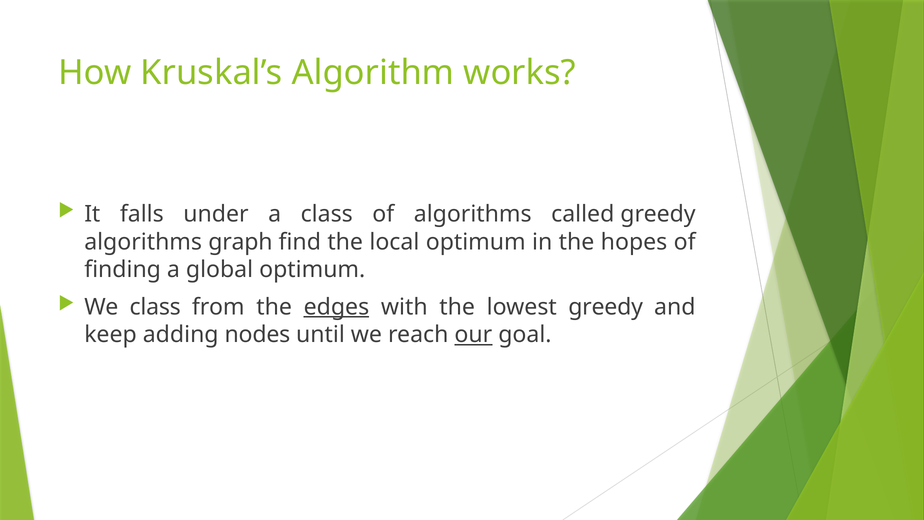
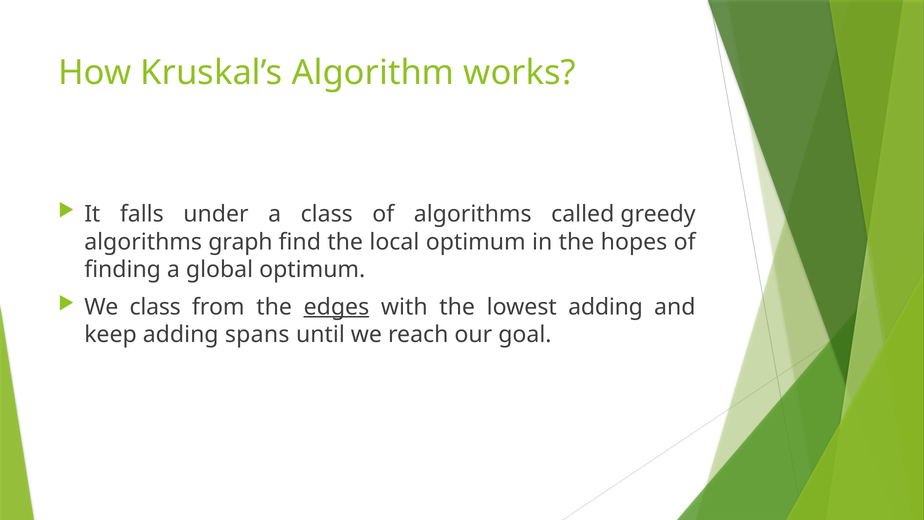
lowest greedy: greedy -> adding (606, 307)
nodes: nodes -> spans (257, 335)
our underline: present -> none (473, 335)
